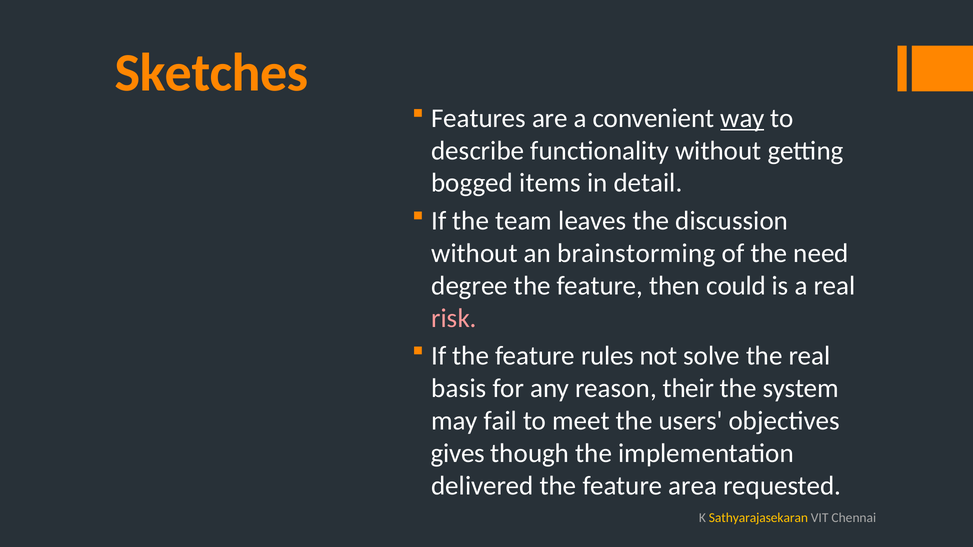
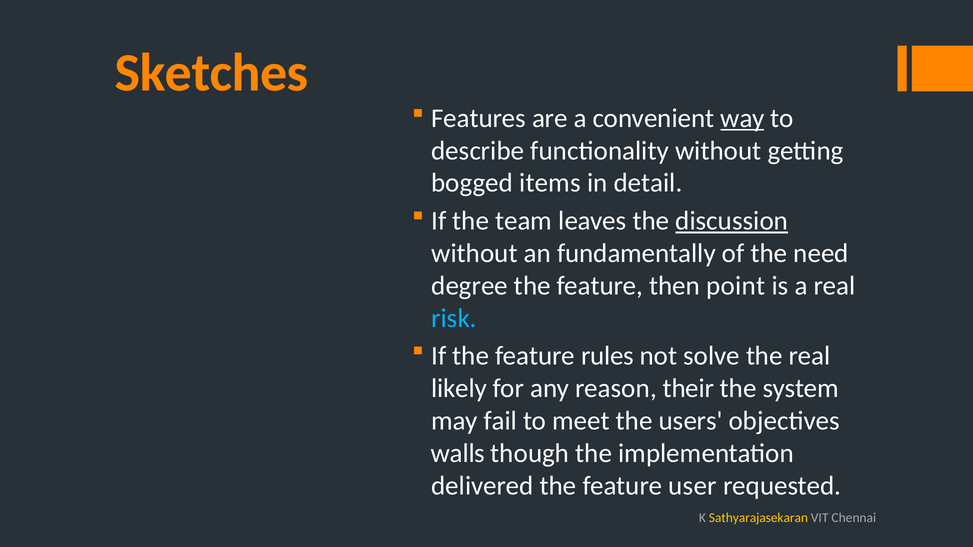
discussion underline: none -> present (732, 221)
brainstorming: brainstorming -> fundamentally (636, 253)
could: could -> point (736, 286)
risk colour: pink -> light blue (454, 318)
basis: basis -> likely (459, 389)
gives: gives -> walls (458, 454)
area: area -> user (693, 486)
